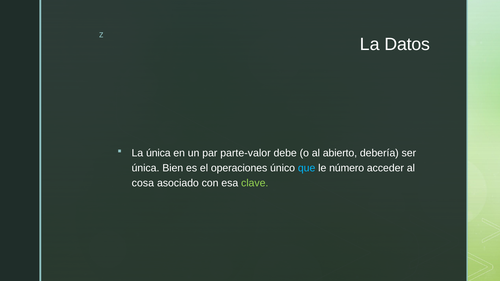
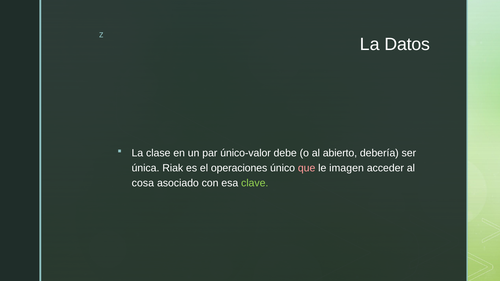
La única: única -> clase (158, 153)
parte-valor: parte-valor -> único-valor (246, 153)
Bien: Bien -> Riak (173, 168)
que colour: light blue -> pink (307, 168)
número: número -> imagen (347, 168)
